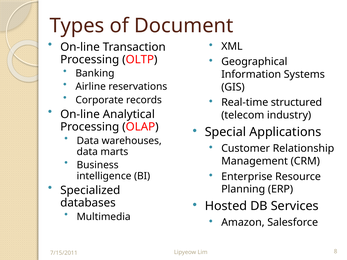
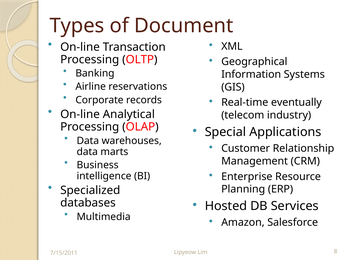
structured: structured -> eventually (296, 103)
